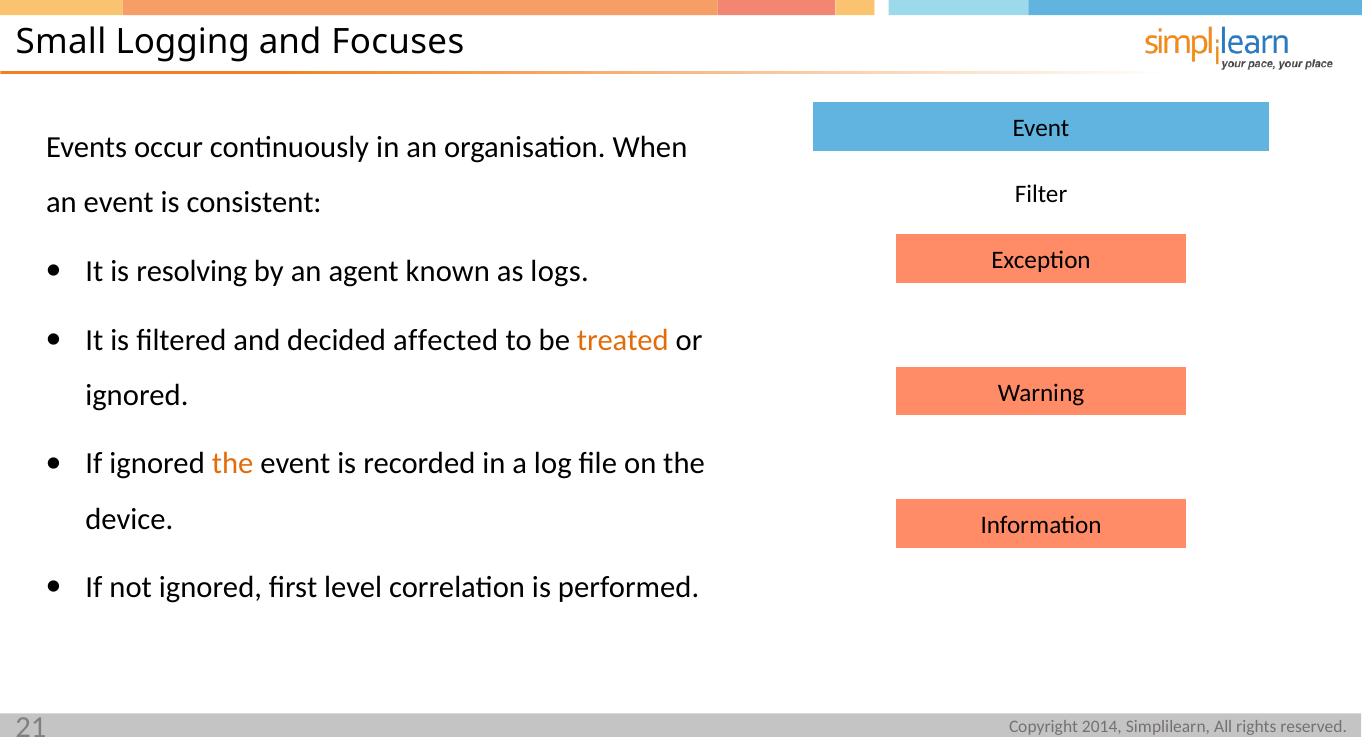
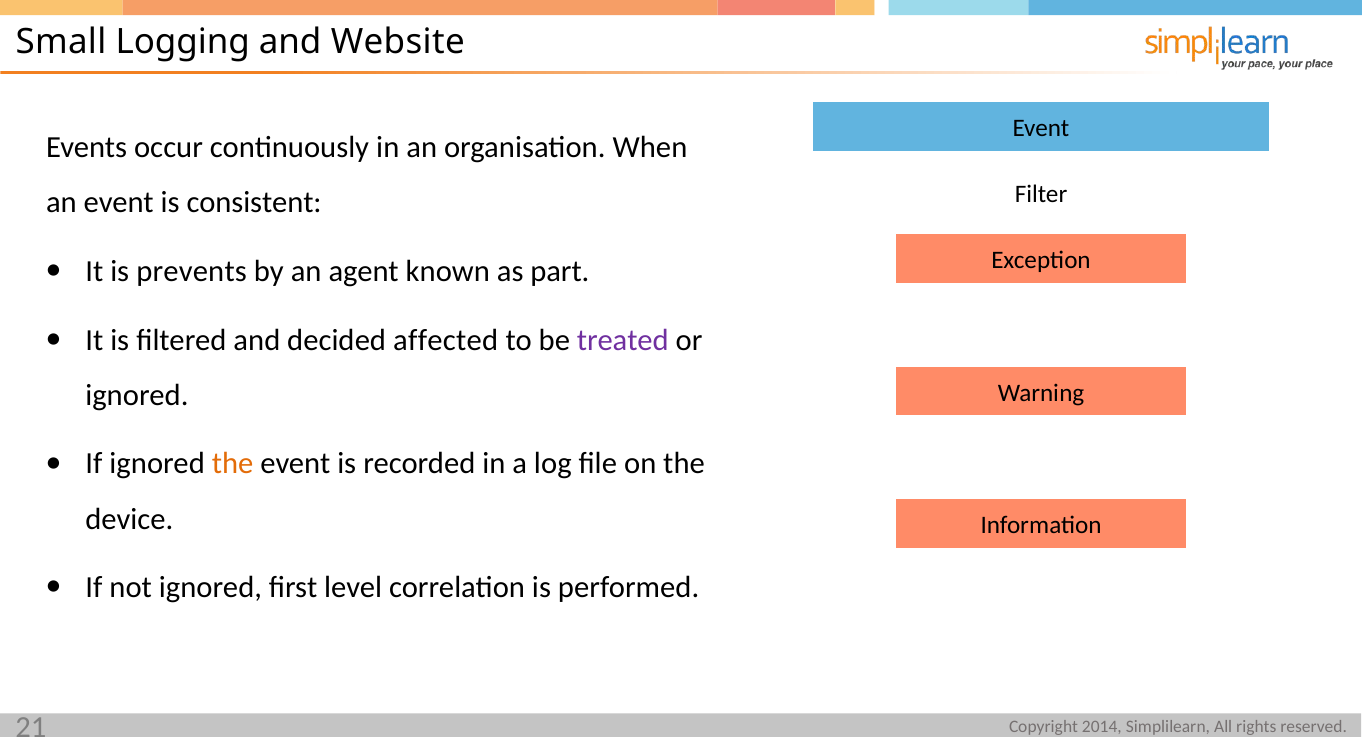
Focuses: Focuses -> Website (398, 42)
resolving: resolving -> prevents (192, 271)
logs: logs -> part (560, 271)
treated colour: orange -> purple (623, 340)
